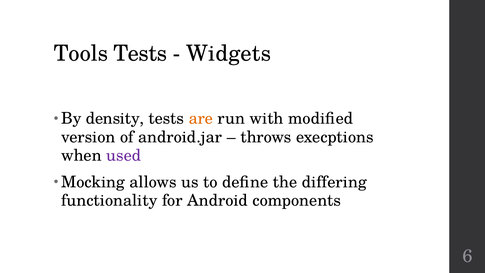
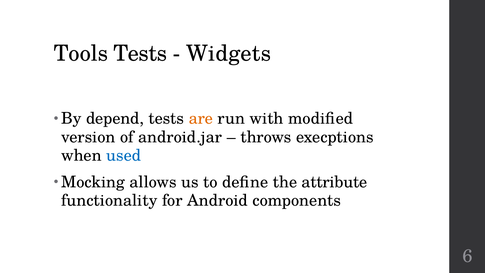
density: density -> depend (115, 119)
used colour: purple -> blue (124, 155)
differing: differing -> attribute (334, 182)
